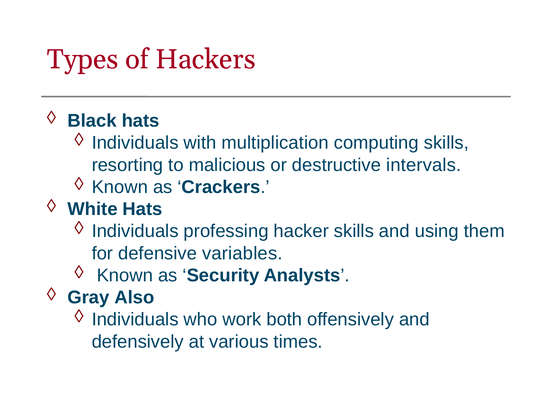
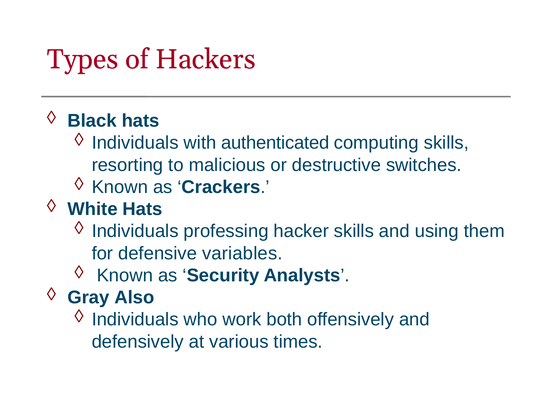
multiplication: multiplication -> authenticated (275, 143)
intervals: intervals -> switches (424, 165)
